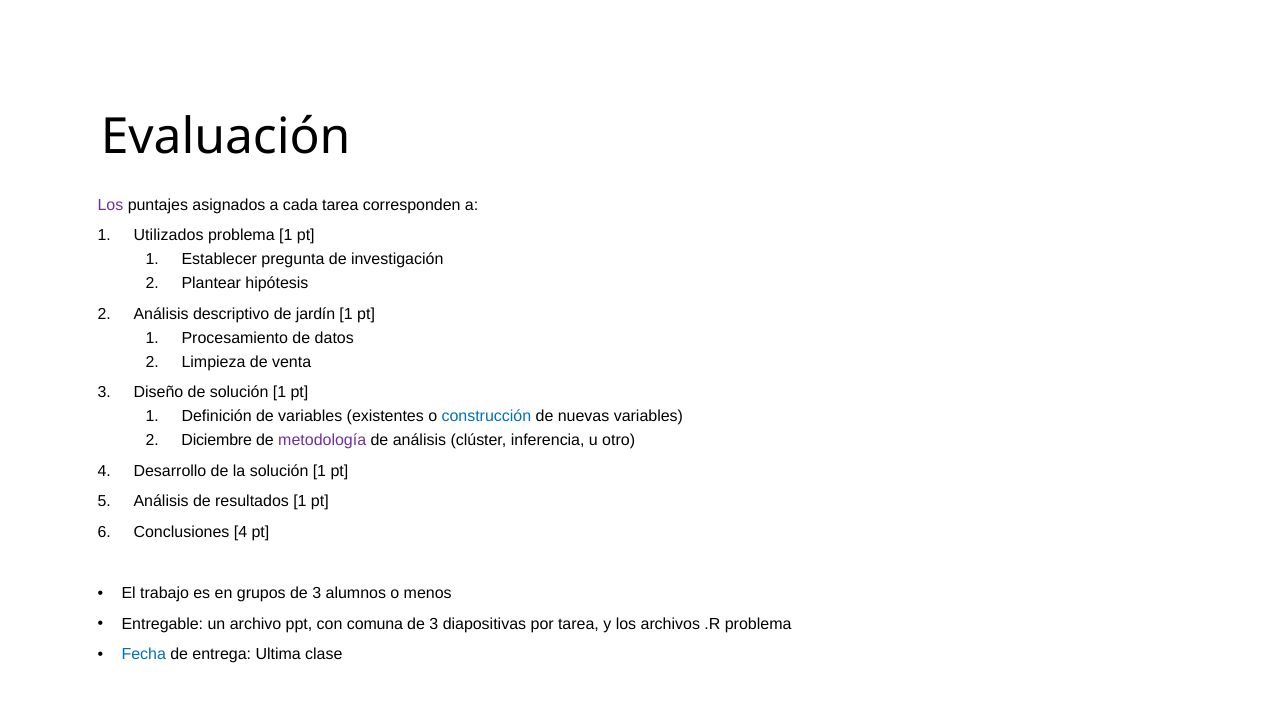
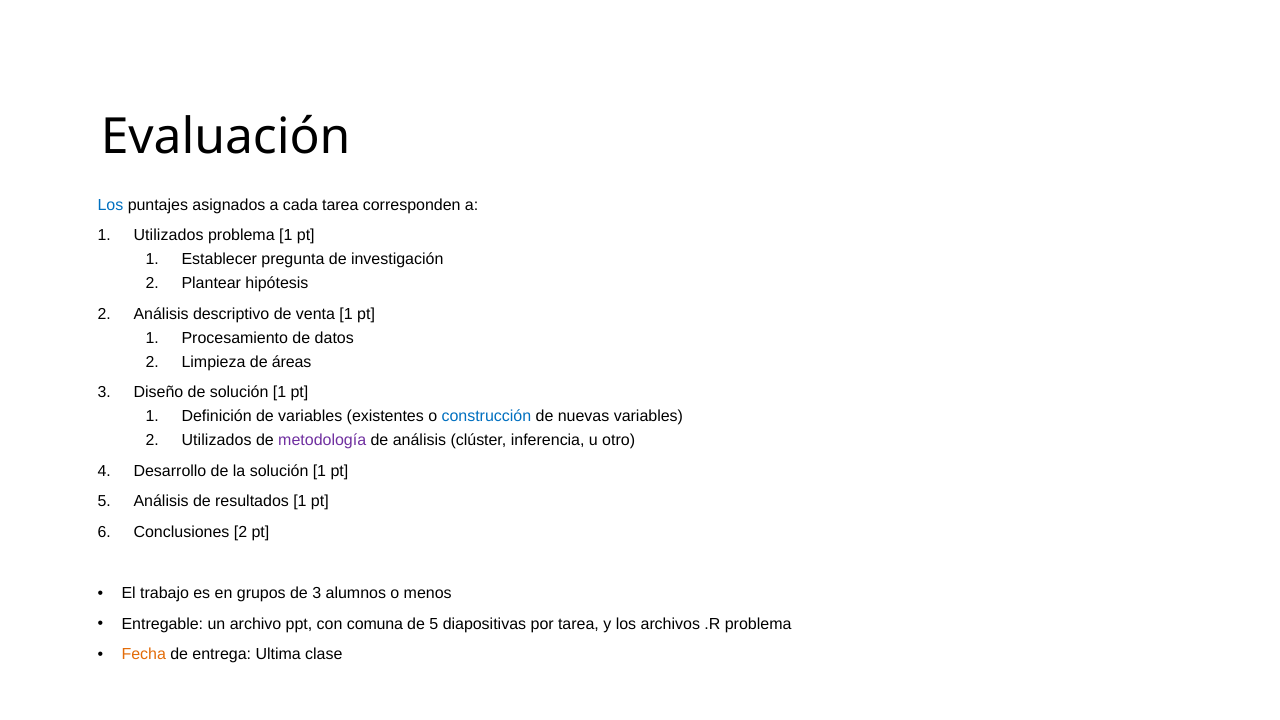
Los colour: purple -> blue (110, 205)
jardín: jardín -> venta (315, 314)
venta: venta -> áreas (292, 362)
2 Diciembre: Diciembre -> Utilizados (217, 440)
Conclusiones 4: 4 -> 2 (241, 532)
3: 3 -> 5 (434, 624)
Fecha colour: blue -> orange (144, 655)
